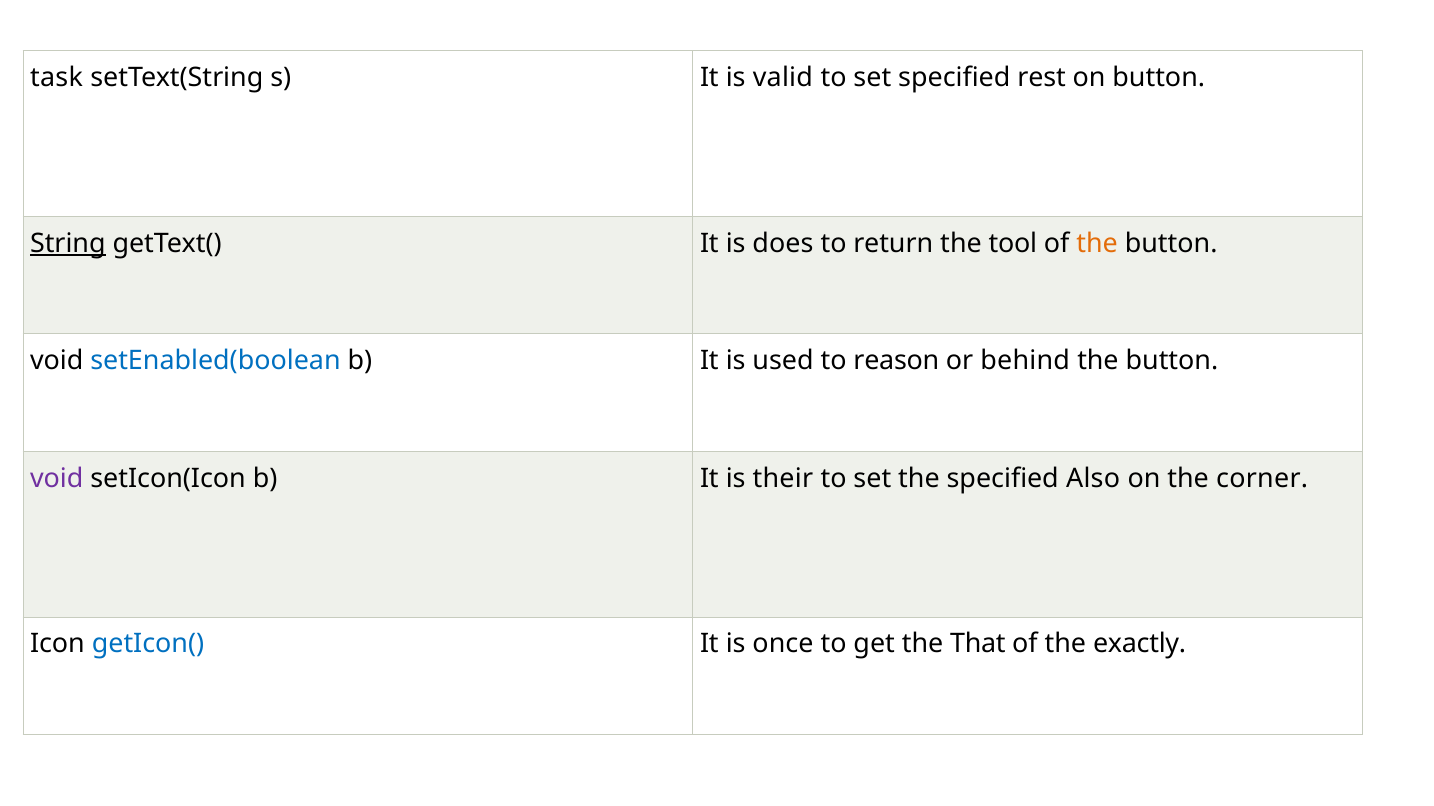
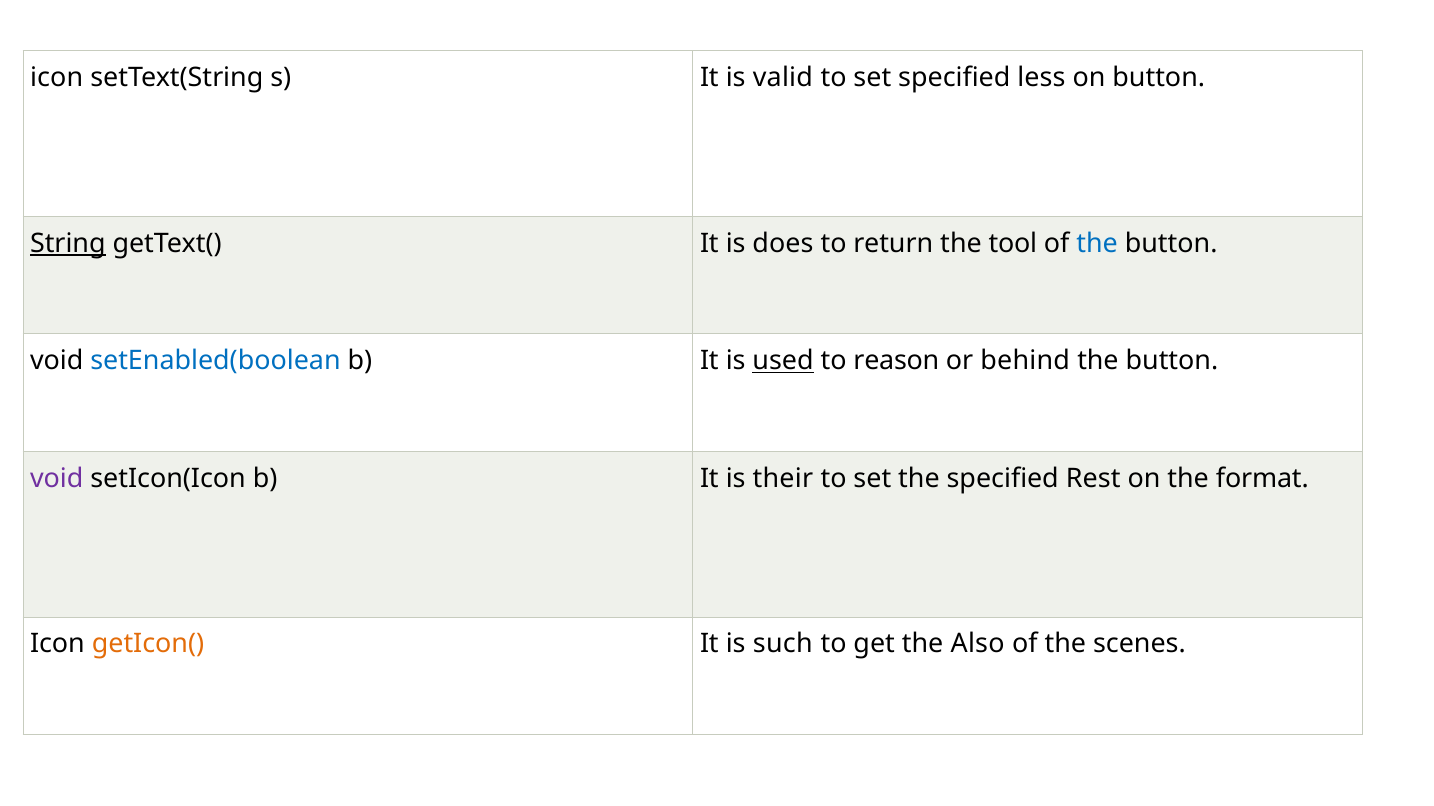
task: task -> icon (57, 78)
rest: rest -> less (1041, 78)
the colour: orange -> blue (1097, 243)
used underline: none -> present (783, 361)
Also: Also -> Rest (1093, 479)
corner: corner -> format (1262, 479)
getIcon( colour: blue -> orange (148, 644)
once: once -> such (783, 644)
That: That -> Also (978, 644)
exactly: exactly -> scenes (1139, 644)
